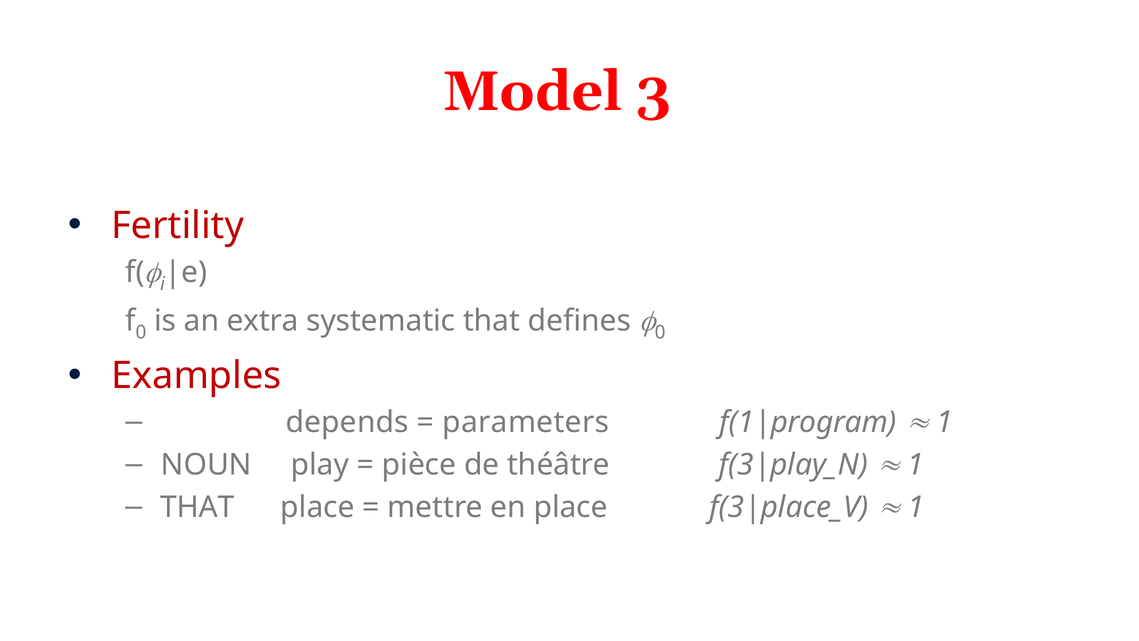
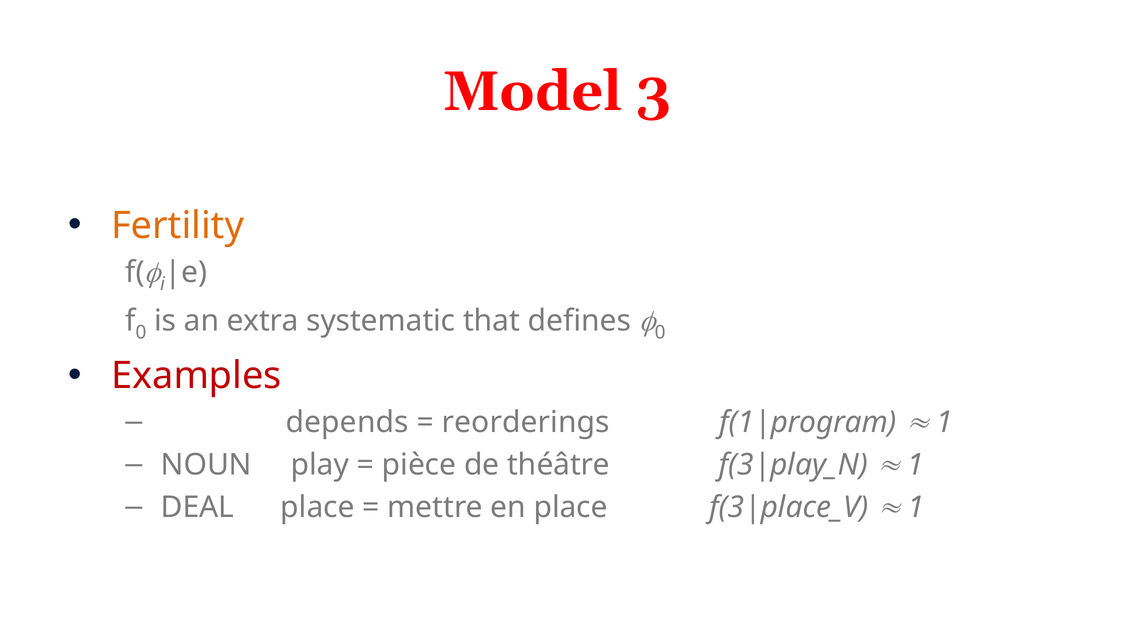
Fertility colour: red -> orange (177, 226)
parameters: parameters -> reorderings (526, 422)
THAT: THAT -> DEAL (197, 507)
